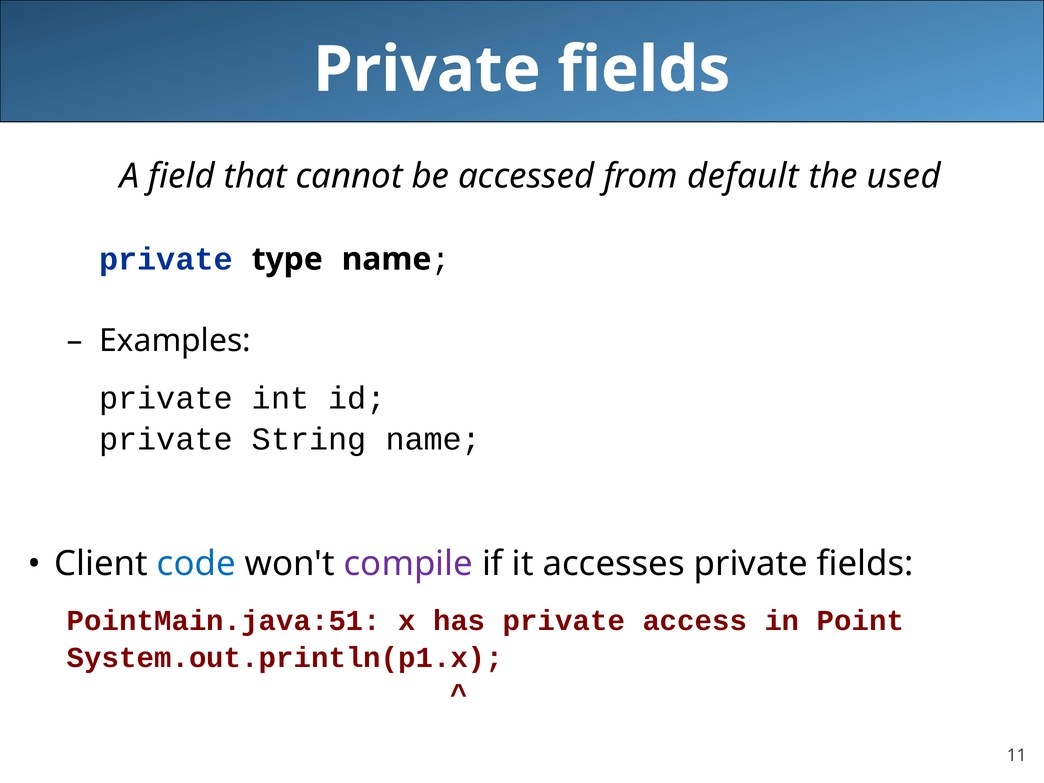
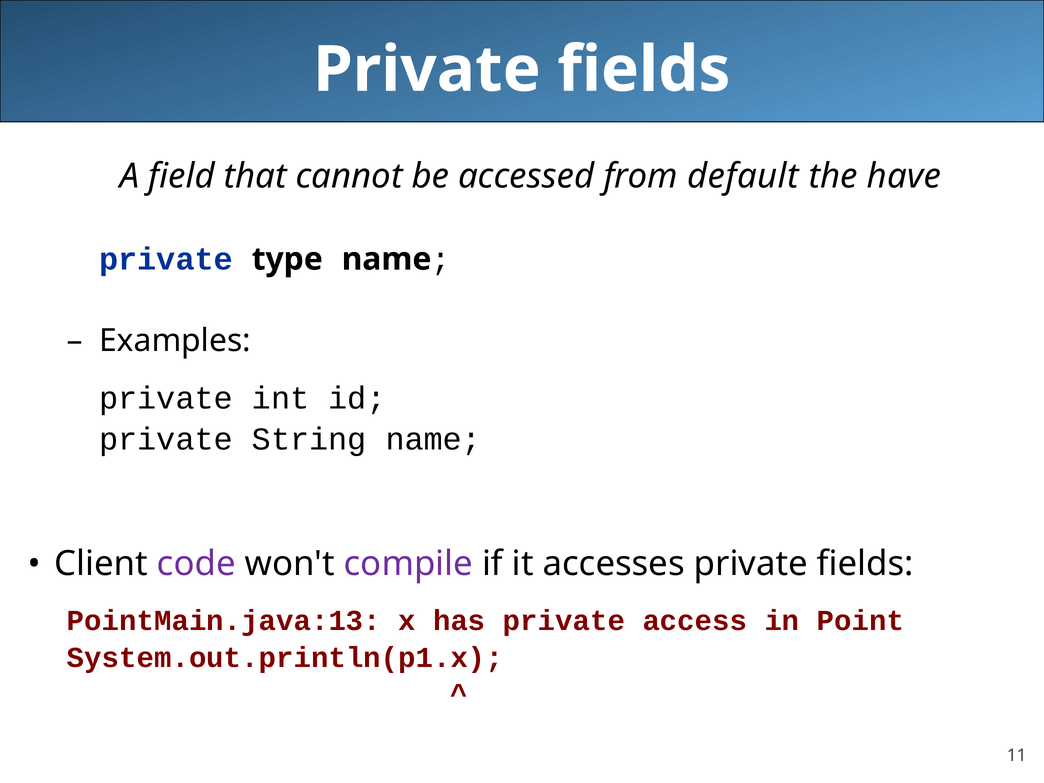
used: used -> have (904, 176)
code colour: blue -> purple (196, 564)
PointMain.java:51: PointMain.java:51 -> PointMain.java:13 (224, 621)
